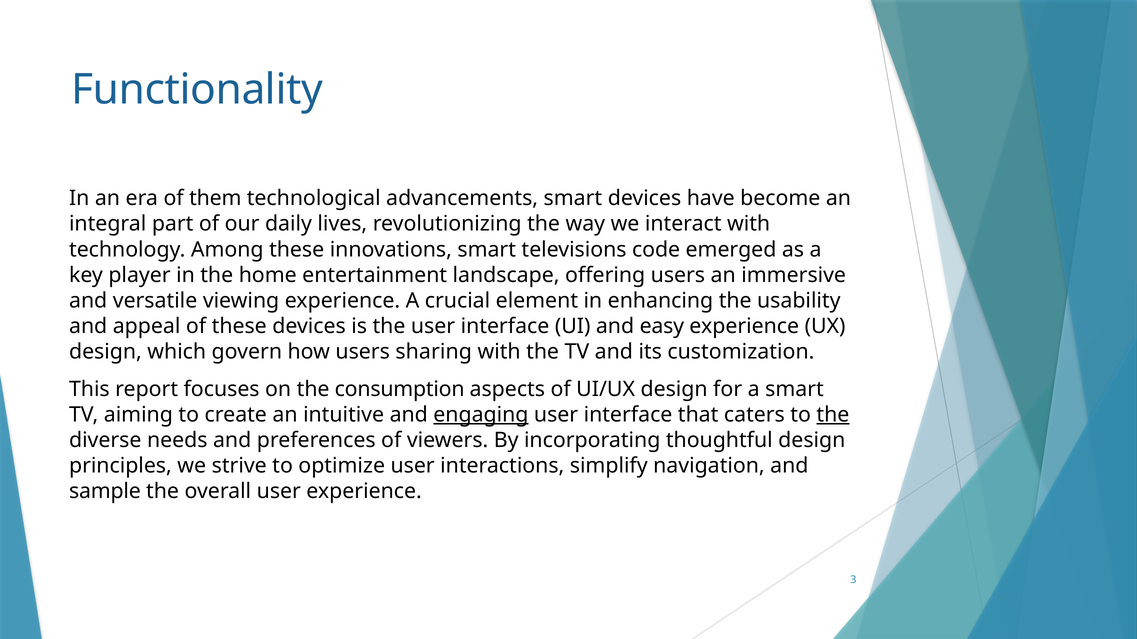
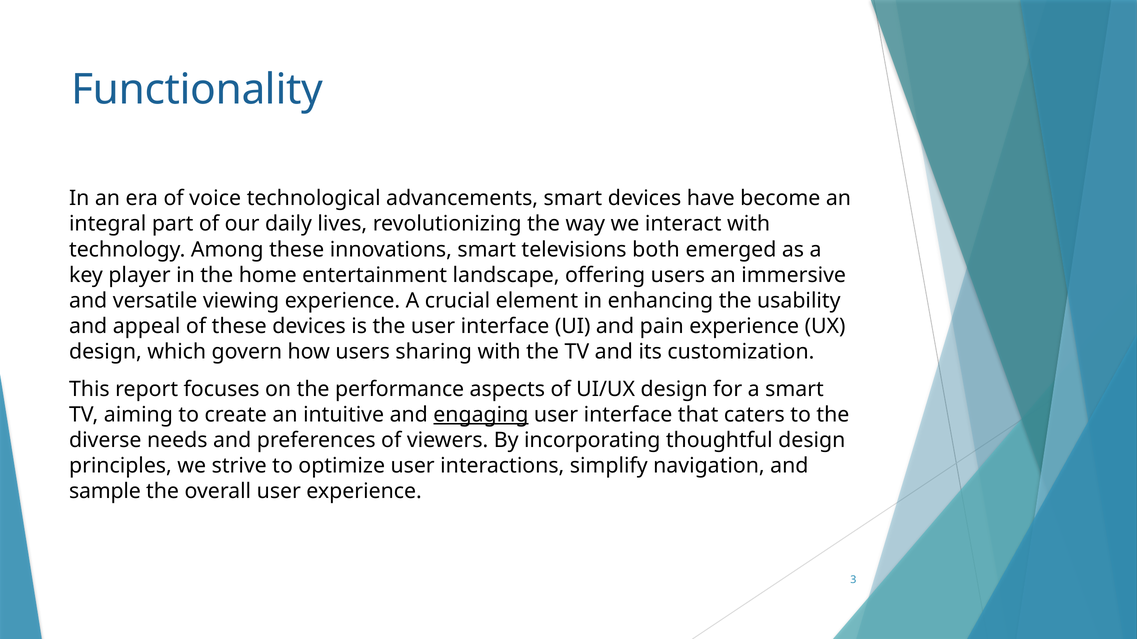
them: them -> voice (215, 199)
code: code -> both (656, 250)
easy: easy -> pain (662, 326)
consumption: consumption -> performance (400, 389)
the underline: present -> none (833, 415)
